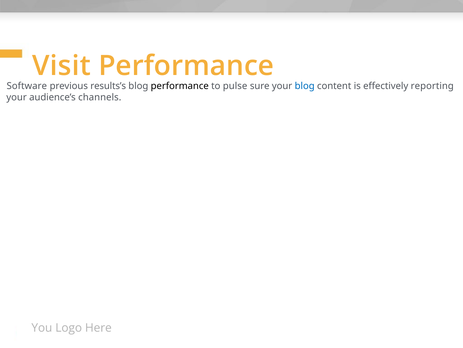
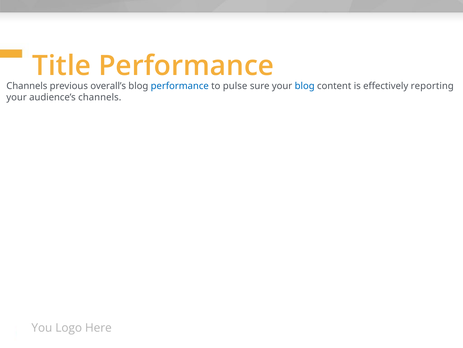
Visit: Visit -> Title (62, 66)
Software: Software -> Channels (27, 86)
results’s: results’s -> overall’s (108, 86)
performance colour: black -> blue (180, 86)
